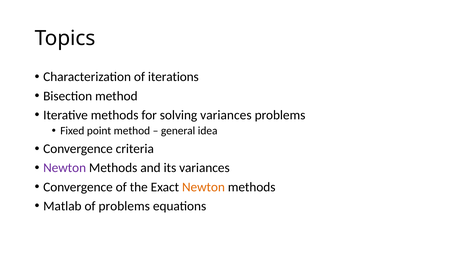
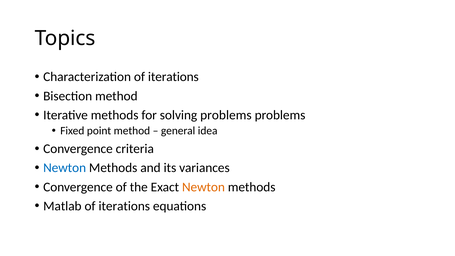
solving variances: variances -> problems (226, 115)
Newton colour: purple -> blue (65, 168)
problems: problems -> iterations (124, 206)
